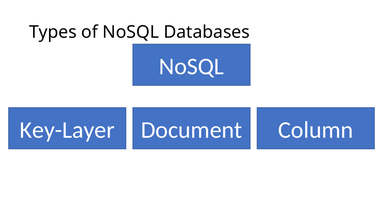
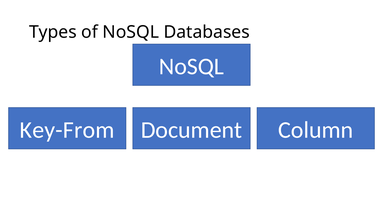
Key-Layer: Key-Layer -> Key-From (67, 130)
